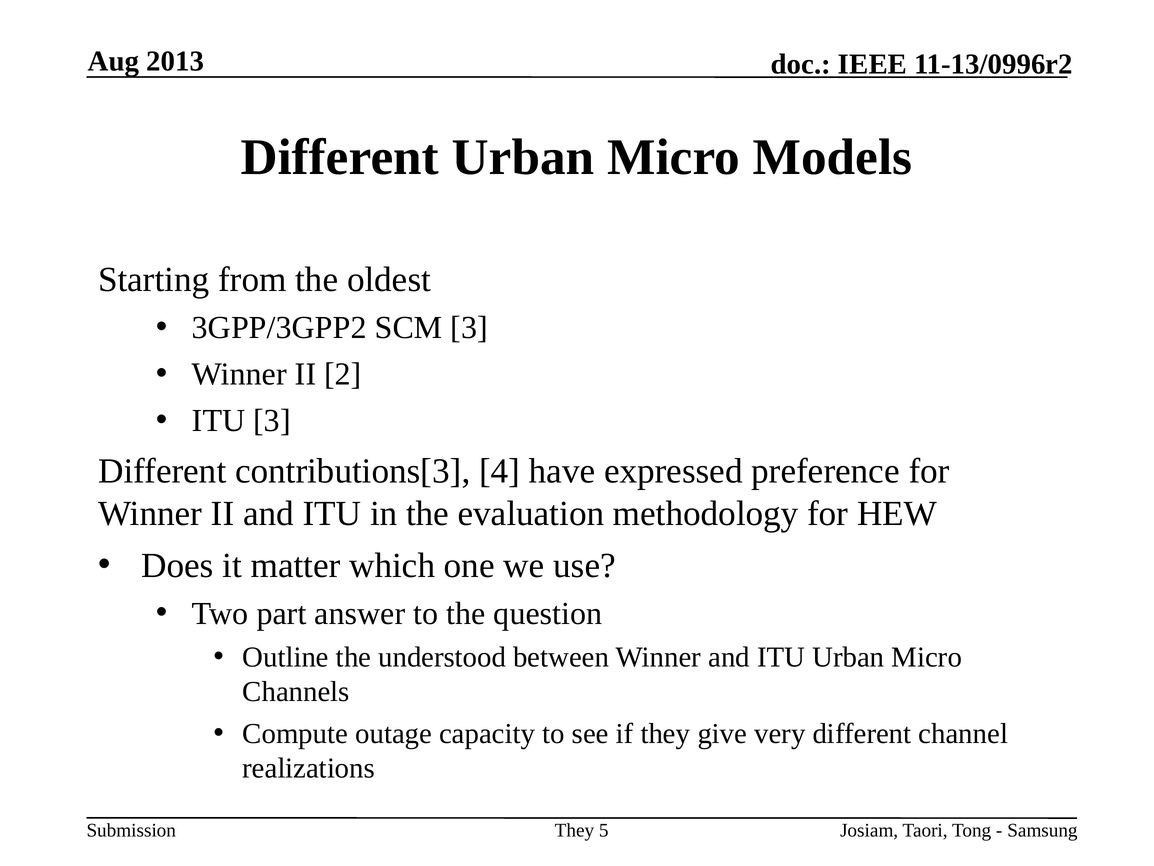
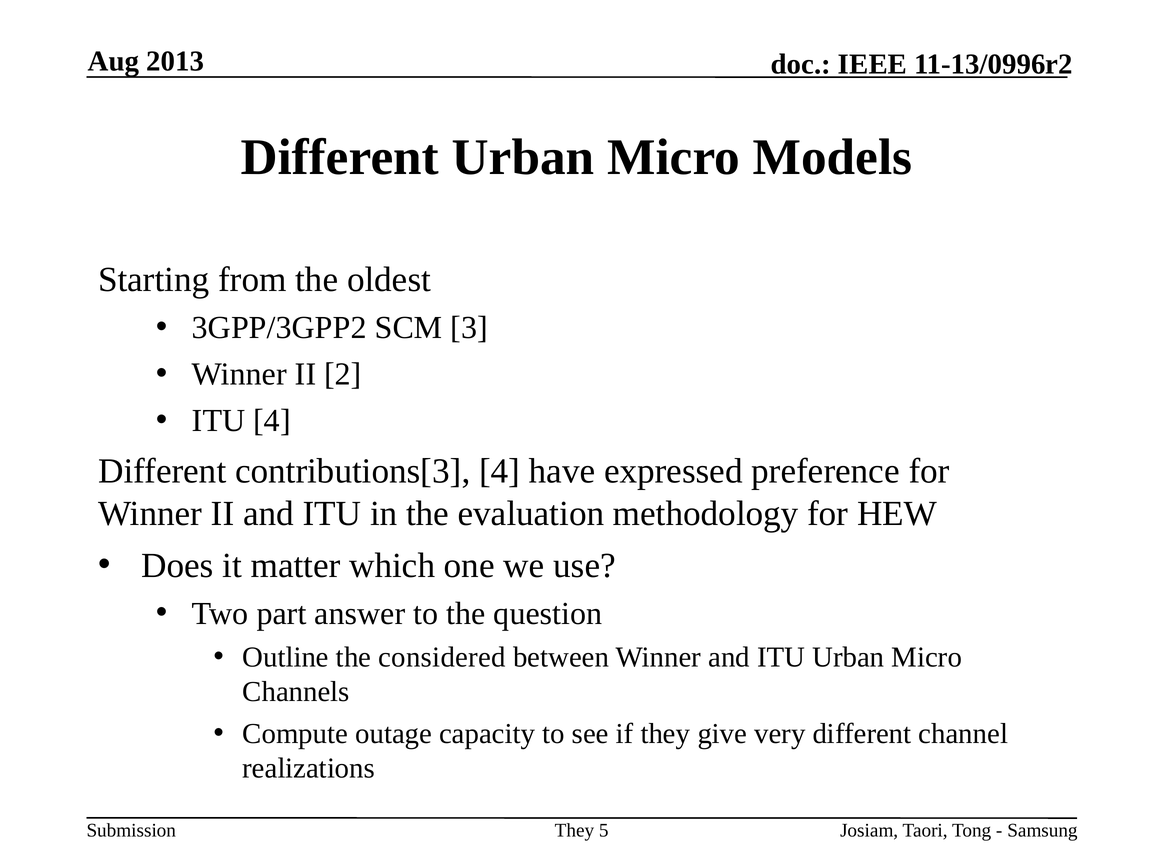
ITU 3: 3 -> 4 (272, 421)
understood: understood -> considered (442, 657)
